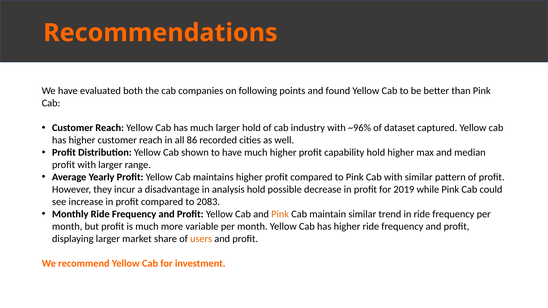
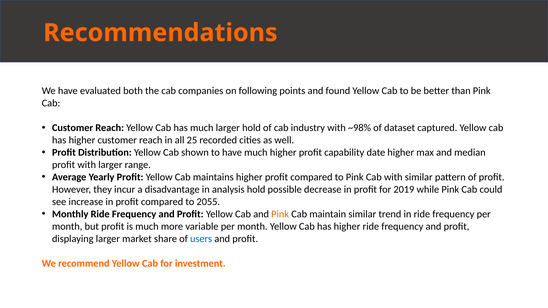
~96%: ~96% -> ~98% (360, 128)
86: 86 -> 25 (192, 140)
capability hold: hold -> date (376, 153)
2083: 2083 -> 2055 (208, 202)
users colour: orange -> blue (201, 239)
